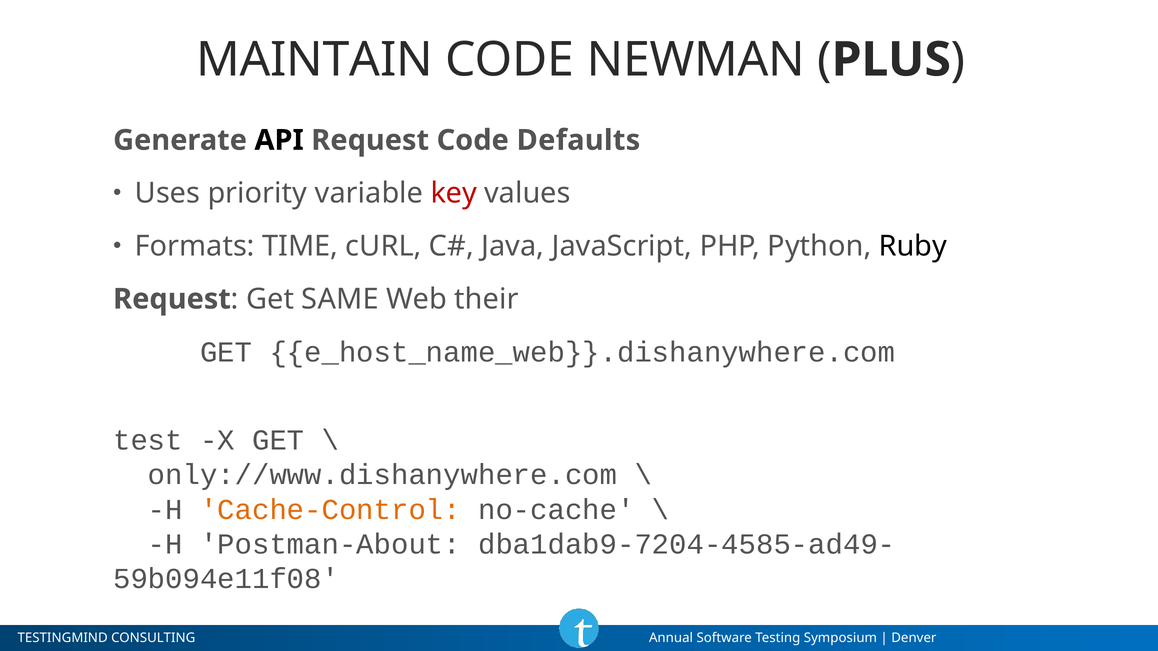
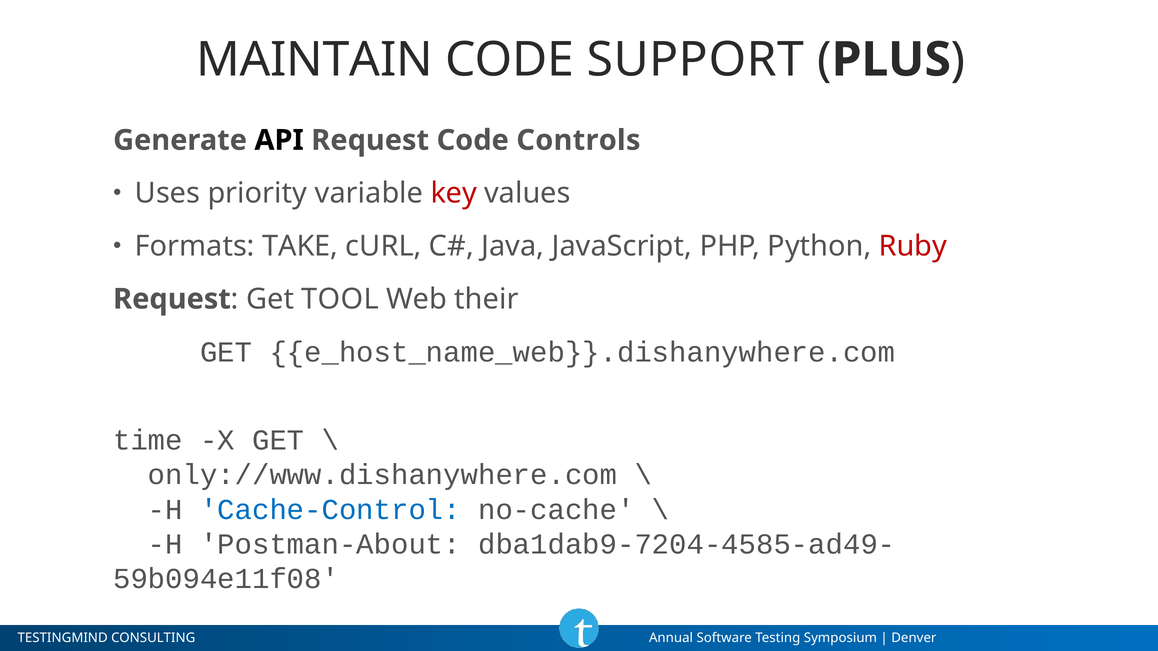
NEWMAN: NEWMAN -> SUPPORT (695, 60)
Defaults: Defaults -> Controls (578, 140)
TIME: TIME -> TAKE (300, 246)
Ruby colour: black -> red (913, 246)
SAME: SAME -> TOOL (340, 299)
test: test -> time (148, 440)
Cache-Control colour: orange -> blue (330, 510)
